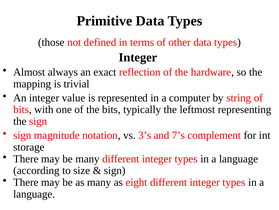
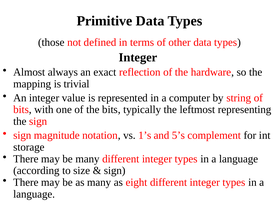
3’s: 3’s -> 1’s (145, 135)
7’s: 7’s -> 5’s (178, 135)
